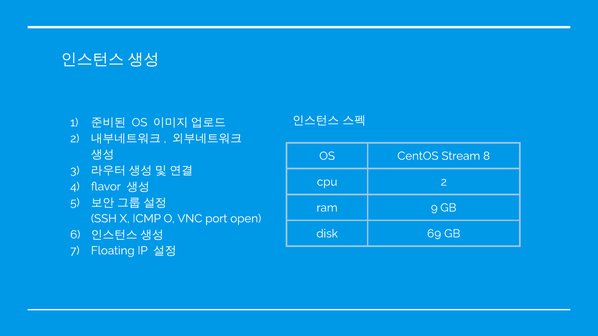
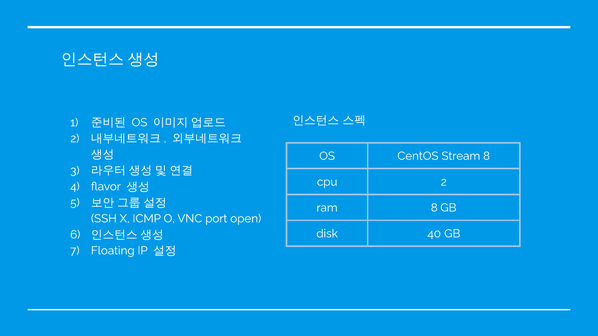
ram 9: 9 -> 8 (434, 208)
69: 69 -> 40 (434, 234)
